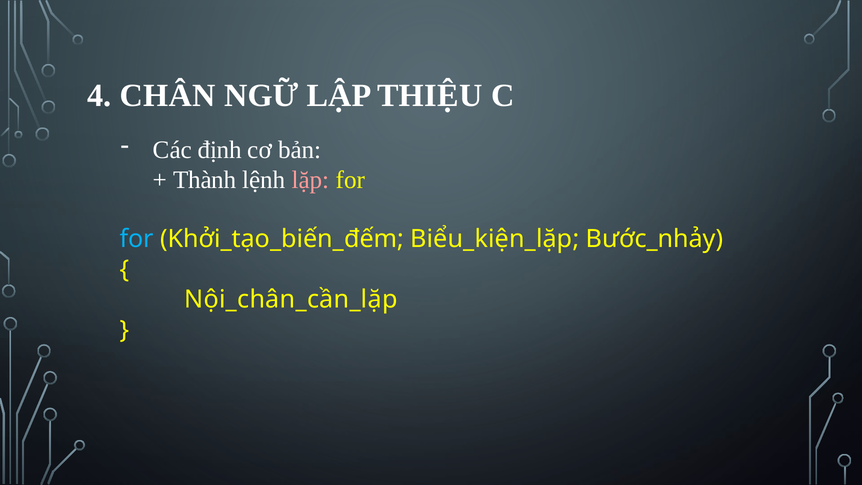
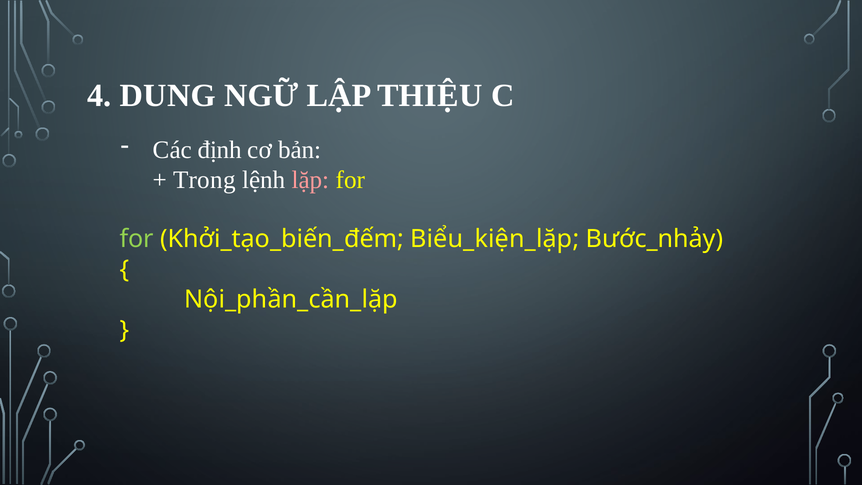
CHÂN: CHÂN -> DUNG (168, 96)
Thành: Thành -> Trong (204, 180)
for colour: light blue -> light green (137, 239)
Nội_chân_cần_lặp: Nội_chân_cần_lặp -> Nội_phần_cần_lặp (291, 299)
